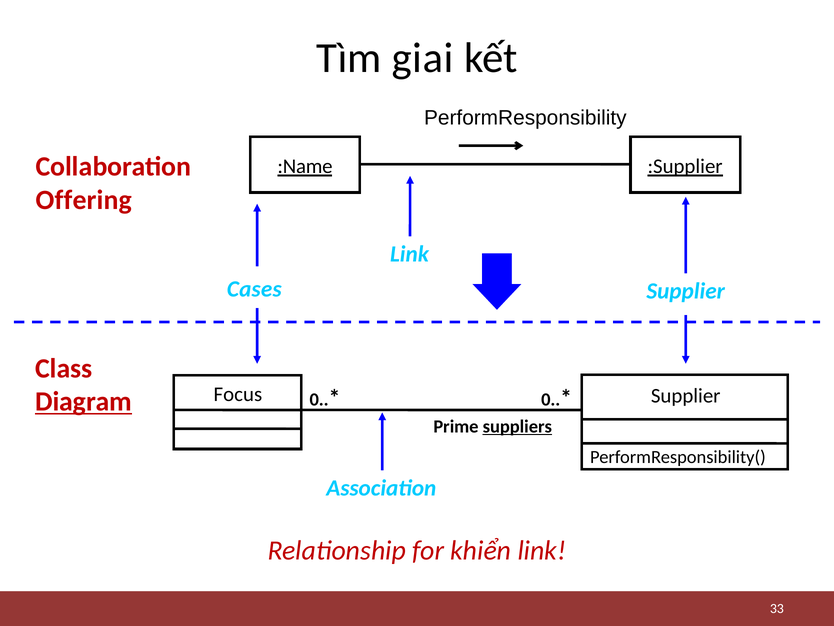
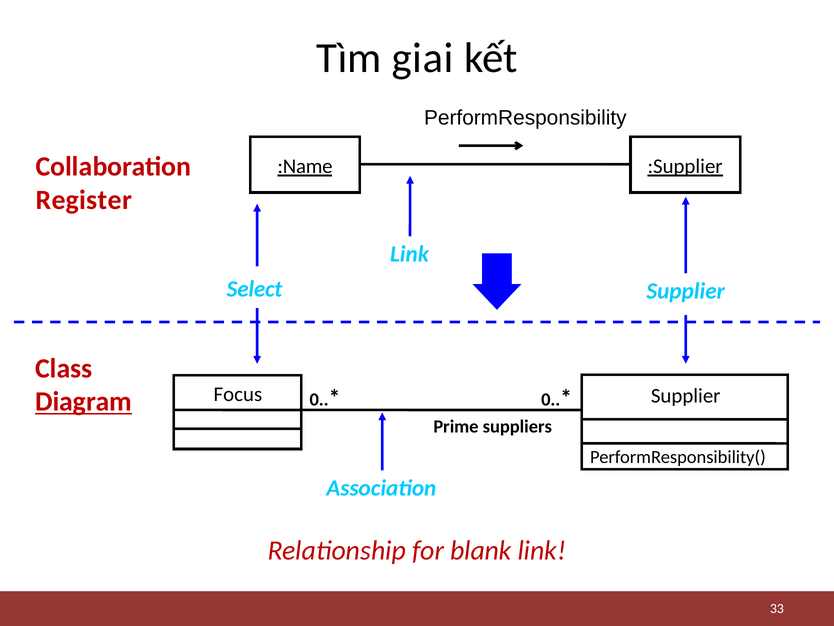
Offering: Offering -> Register (84, 200)
Cases: Cases -> Select (255, 289)
suppliers underline: present -> none (517, 426)
khiển: khiển -> blank (481, 550)
